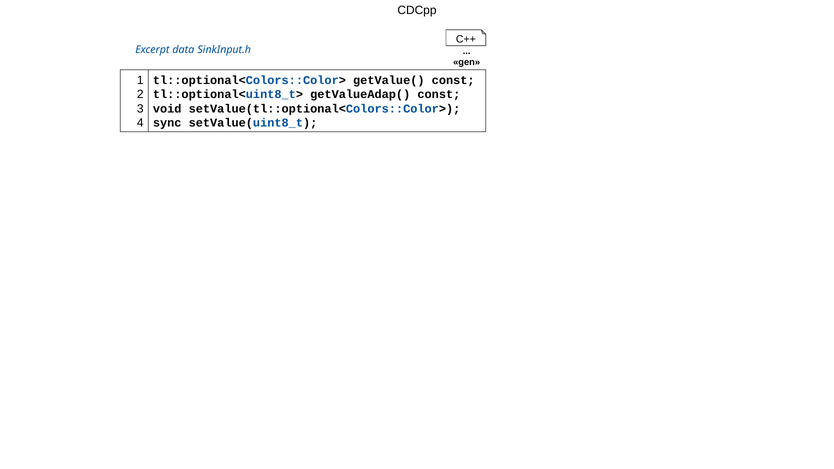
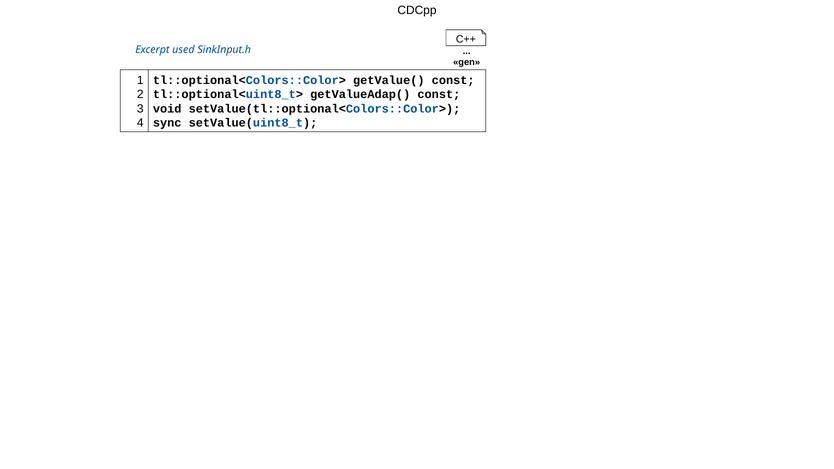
data: data -> used (183, 50)
